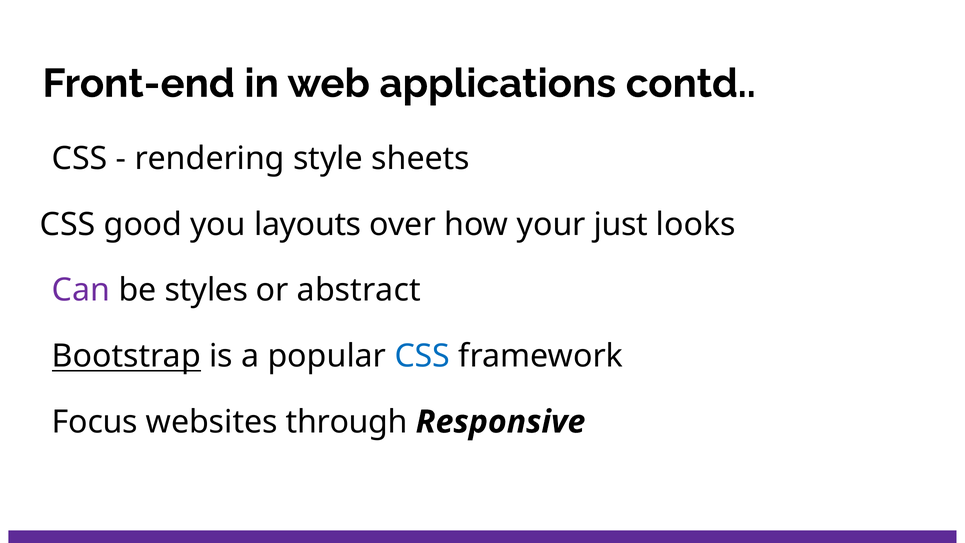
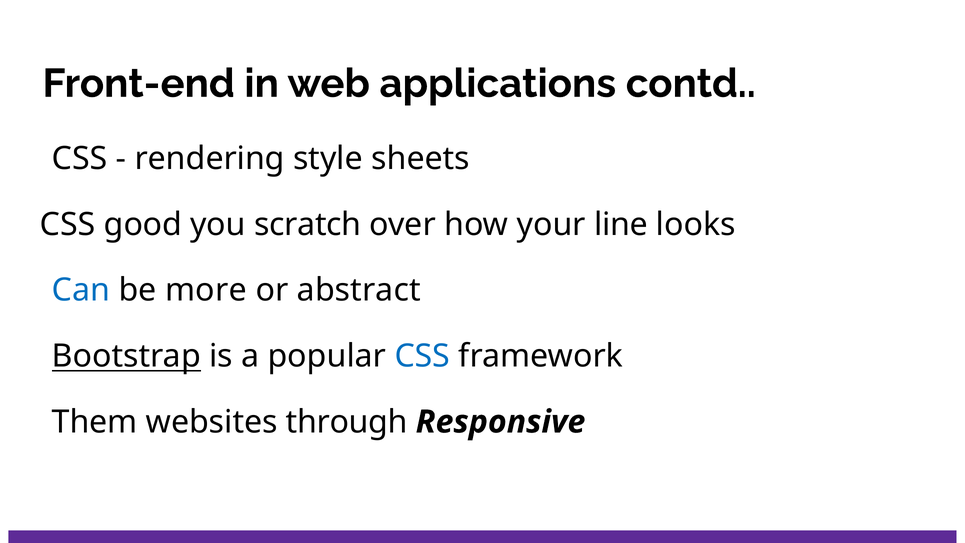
layouts: layouts -> scratch (308, 224)
just: just -> line (621, 224)
Can colour: purple -> blue (81, 290)
styles: styles -> more (206, 290)
Focus: Focus -> Them (95, 422)
